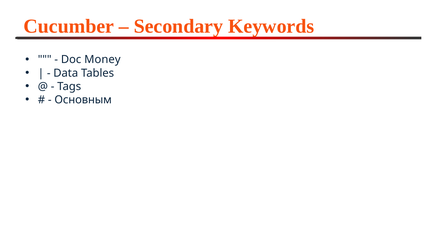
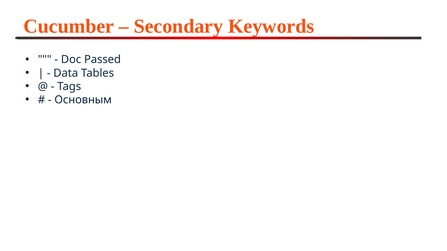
Money: Money -> Passed (103, 60)
